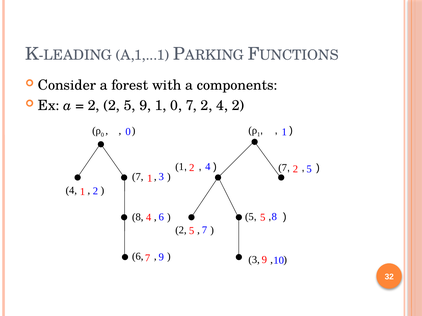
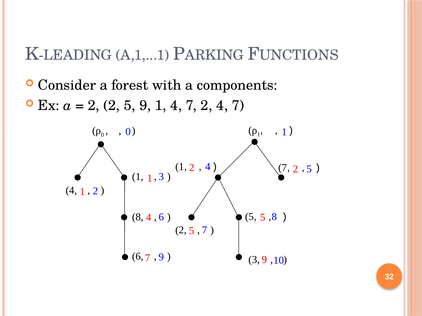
9 1 0: 0 -> 4 (176, 106)
2 4 2: 2 -> 7 (238, 106)
7: 7 -> 1 (138, 177)
